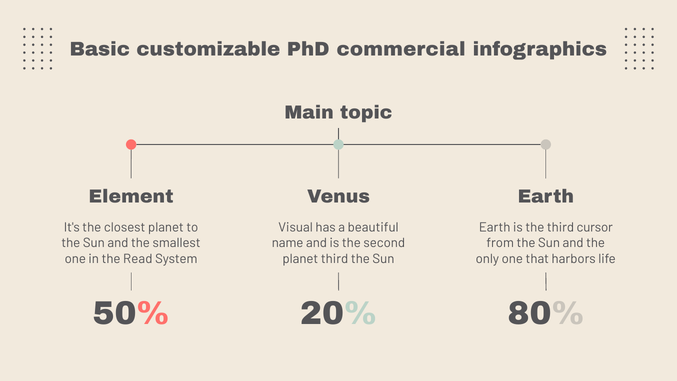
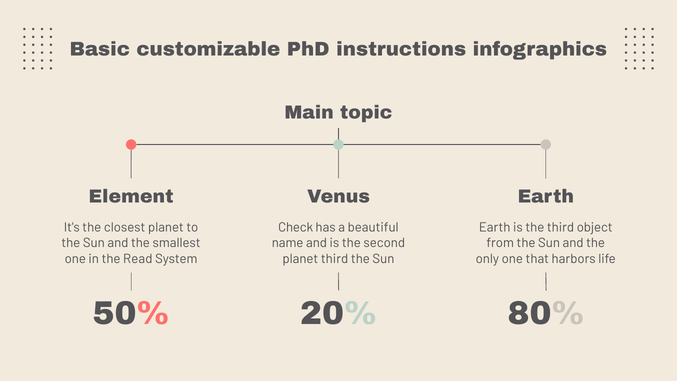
commercial: commercial -> instructions (401, 49)
Visual: Visual -> Check (296, 227)
cursor: cursor -> object (595, 227)
